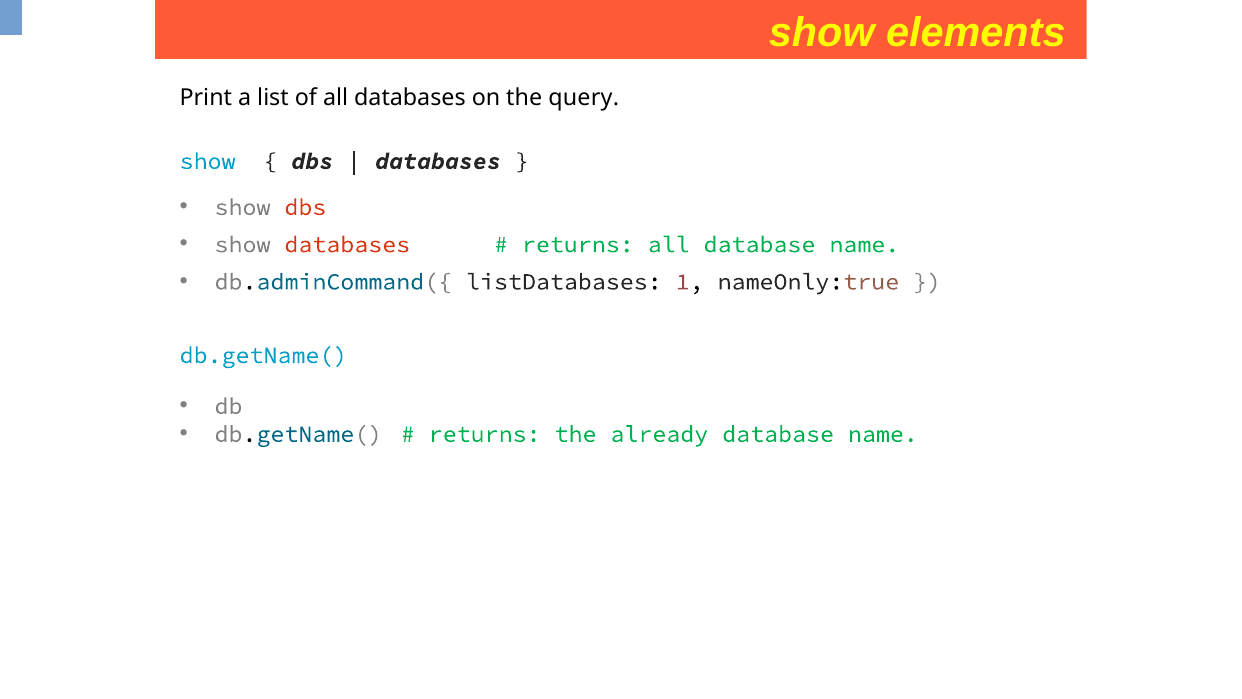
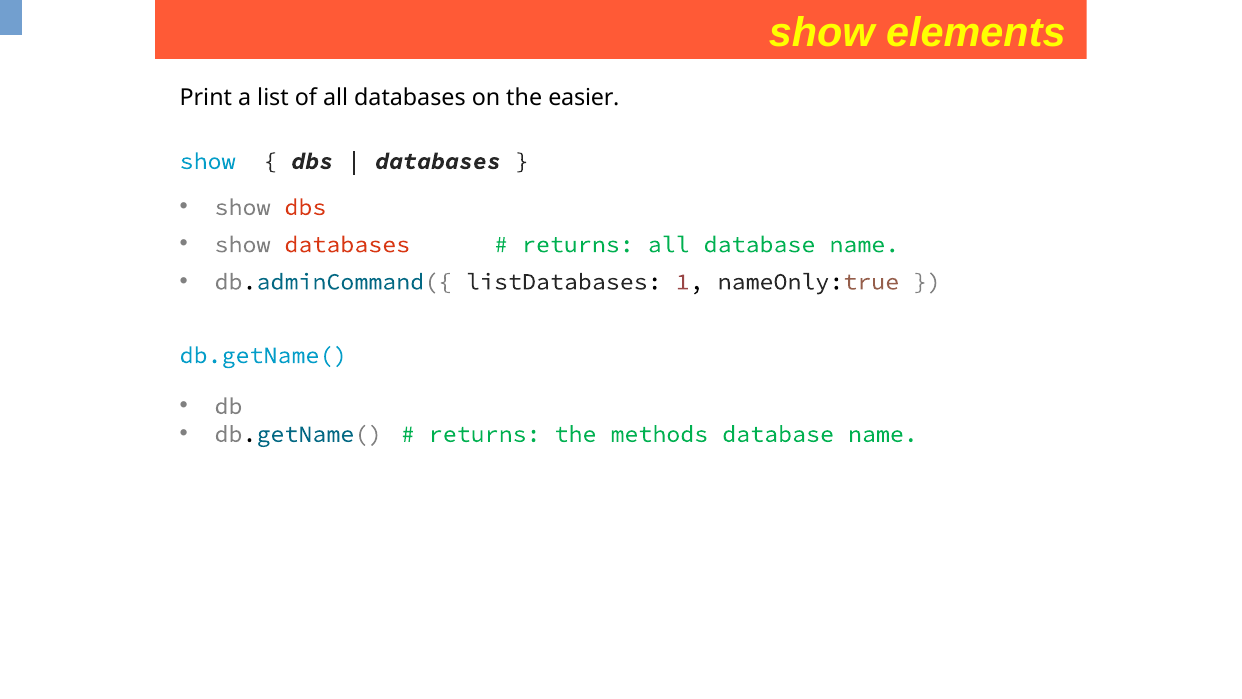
query: query -> easier (584, 98)
already: already -> methods (659, 434)
